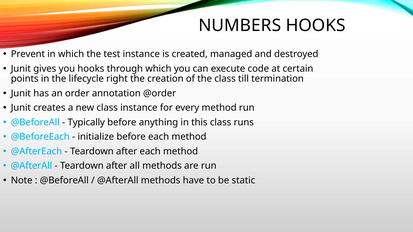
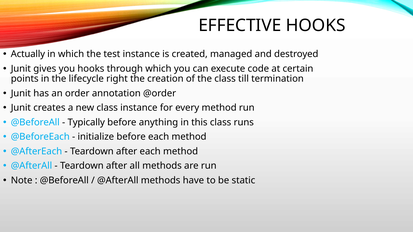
NUMBERS: NUMBERS -> EFFECTIVE (240, 26)
Prevent: Prevent -> Actually (28, 54)
